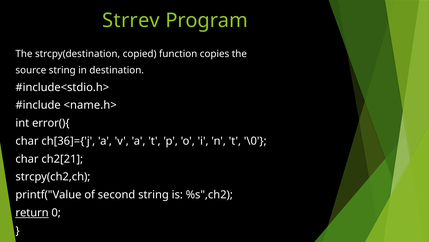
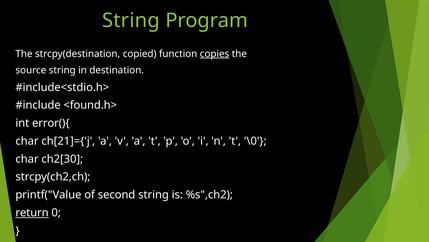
Strrev: Strrev -> String (131, 21)
copies underline: none -> present (215, 54)
<name.h>: <name.h> -> <found.h> (90, 105)
ch[36]={'j: ch[36]={'j -> ch[21]={'j (68, 141)
ch2[21: ch2[21 -> ch2[30 (62, 159)
